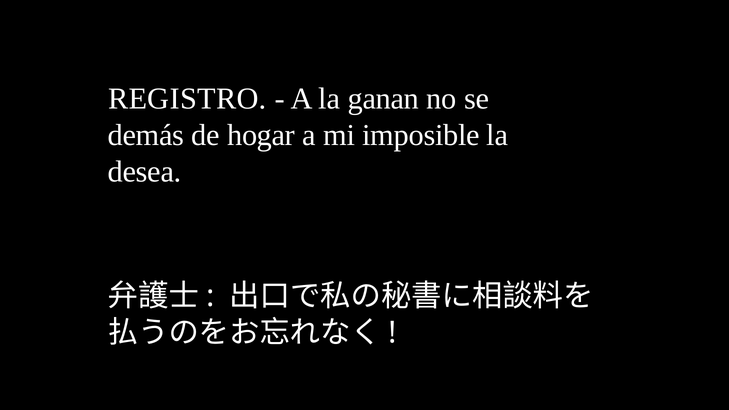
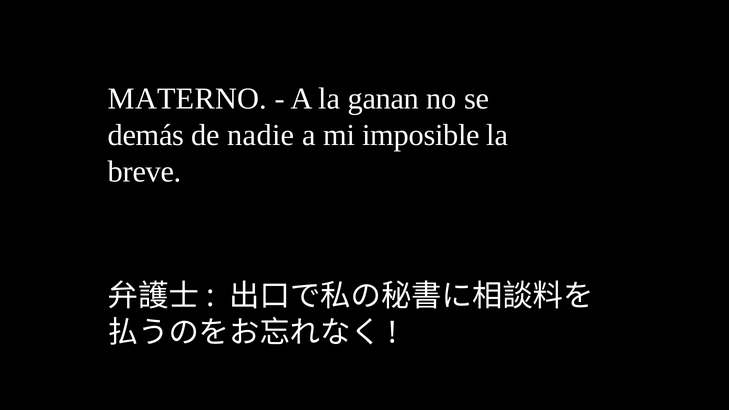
REGISTRO: REGISTRO -> MATERNO (187, 99)
hogar: hogar -> nadie (261, 135)
desea: desea -> breve (145, 172)
